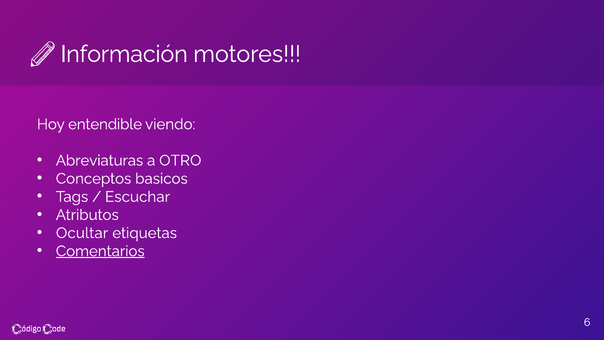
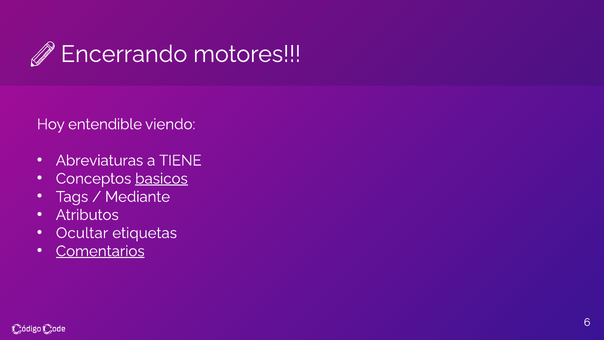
Información: Información -> Encerrando (124, 54)
OTRO: OTRO -> TIENE (180, 160)
basicos underline: none -> present (161, 179)
Escuchar: Escuchar -> Mediante (138, 197)
